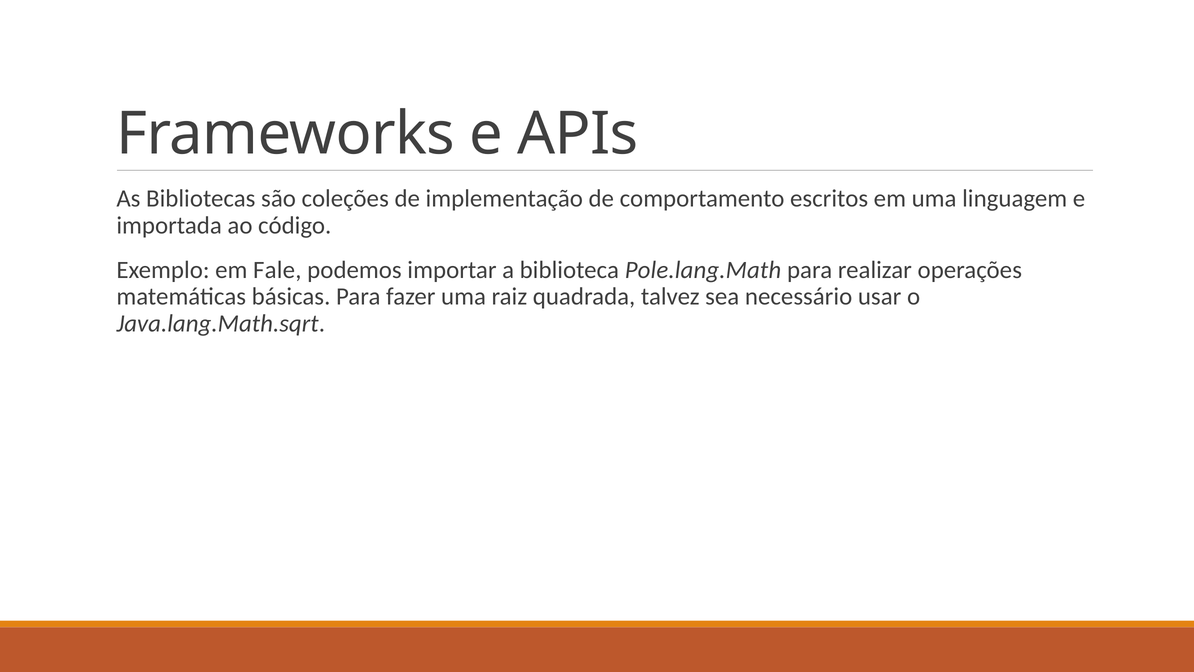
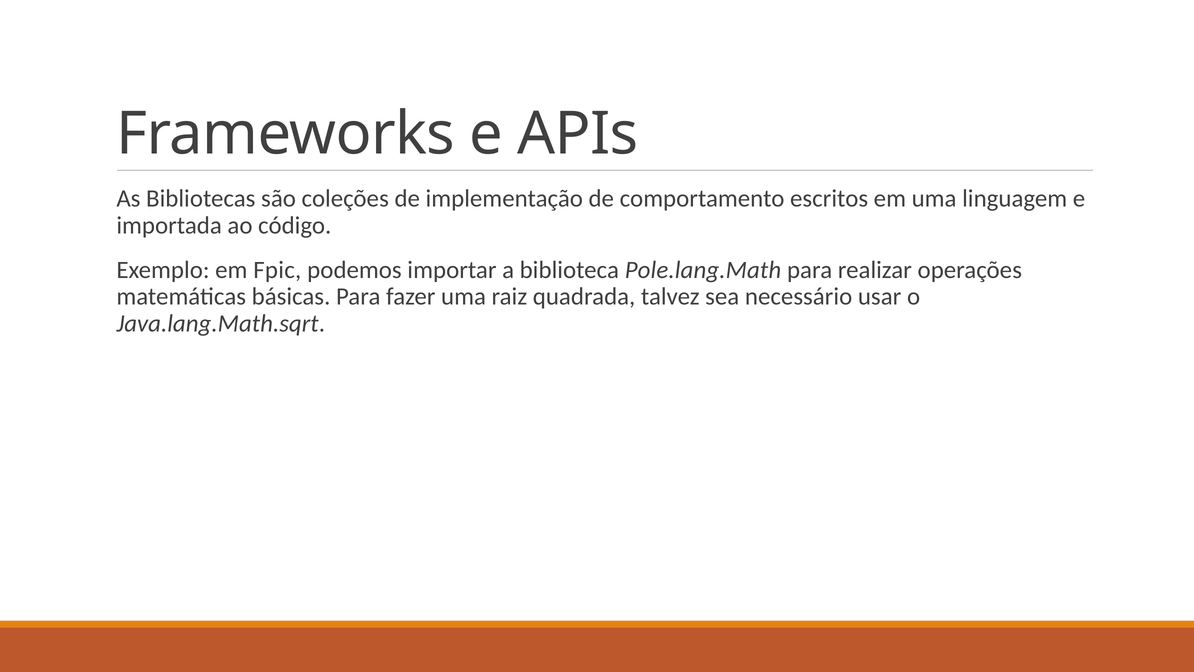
Fale: Fale -> Fpic (277, 270)
